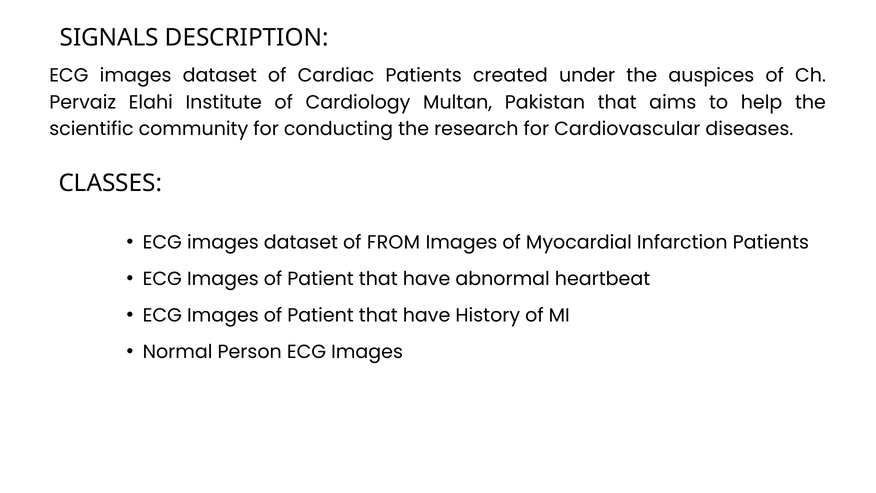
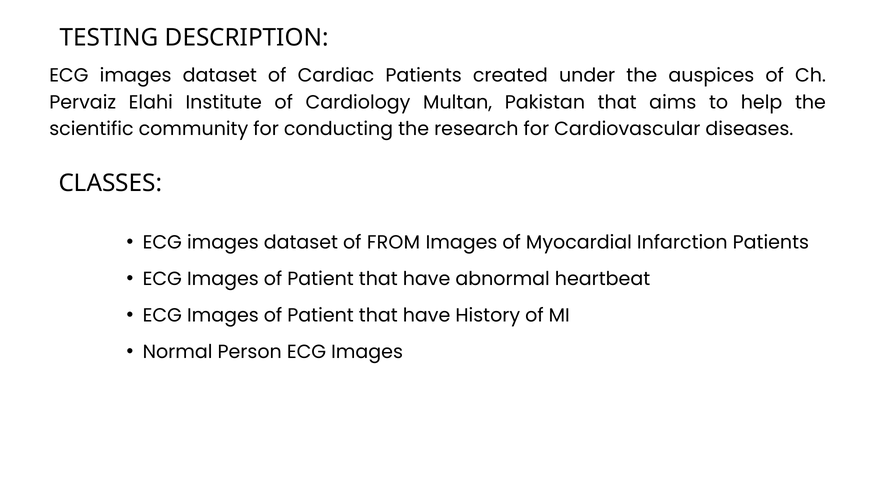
SIGNALS: SIGNALS -> TESTING (109, 38)
